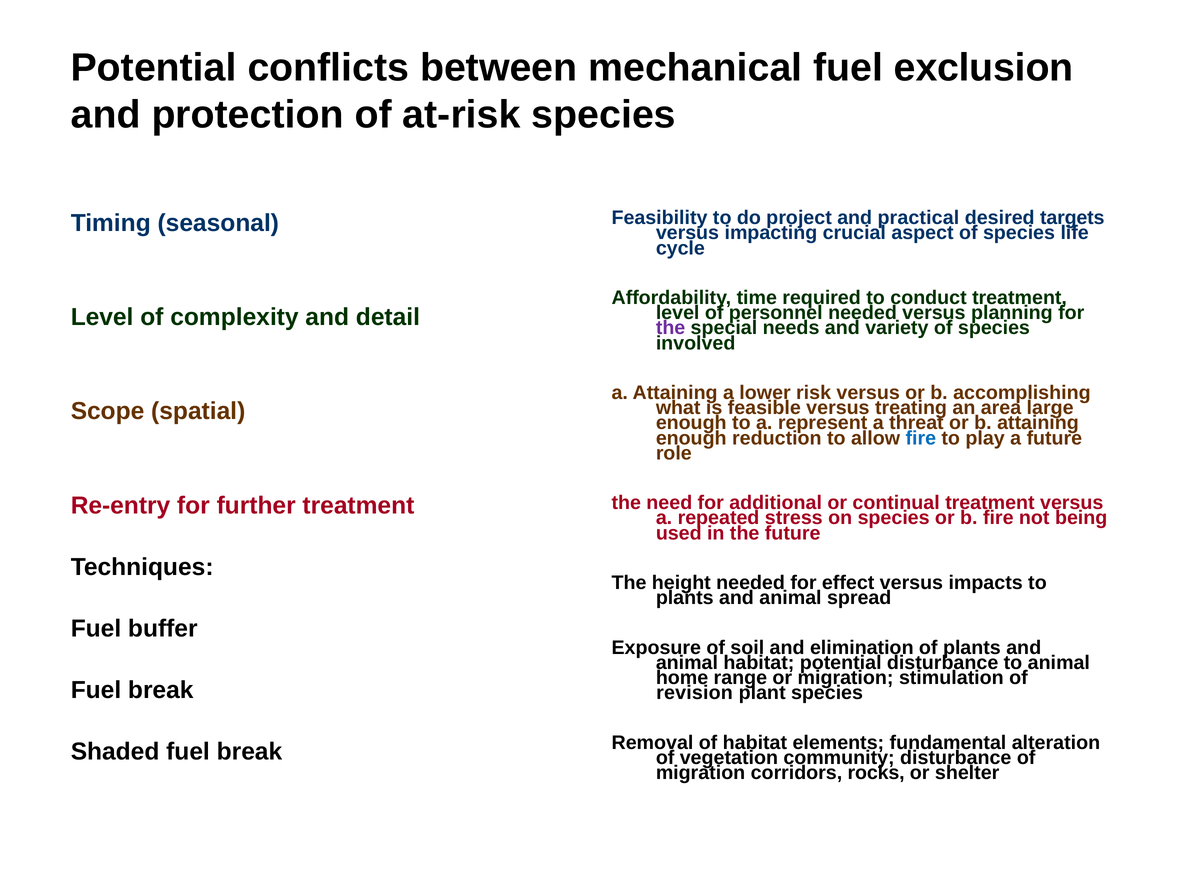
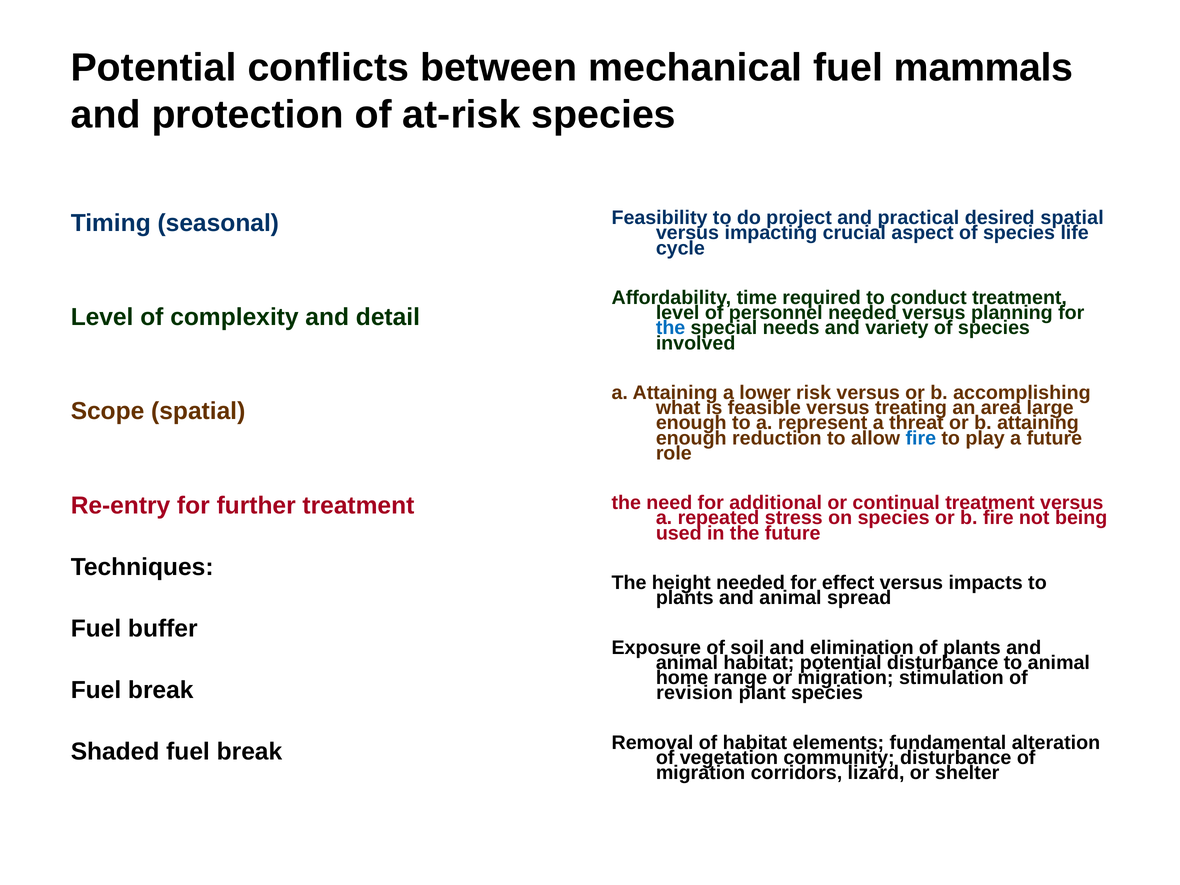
exclusion: exclusion -> mammals (984, 68)
desired targets: targets -> spatial (1072, 218)
the colour: purple -> blue (671, 328)
rocks: rocks -> lizard (876, 773)
